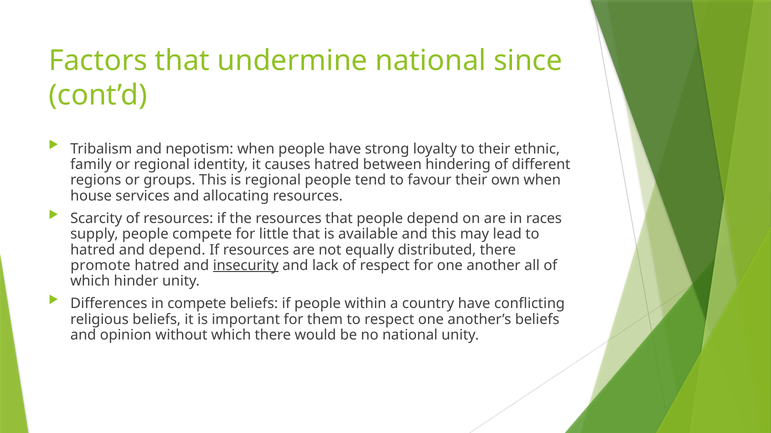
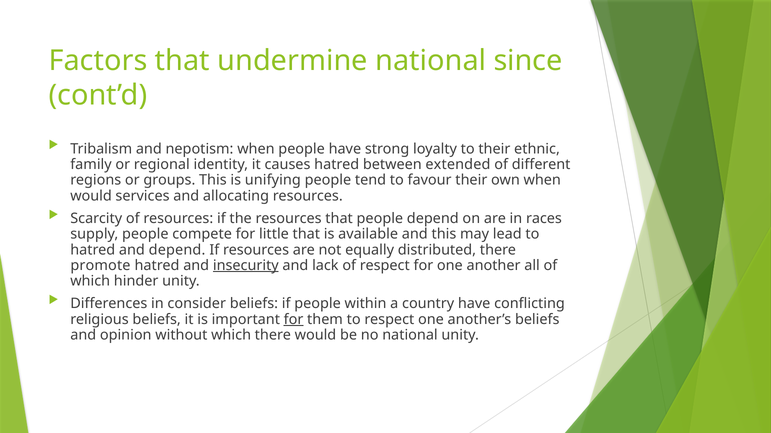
hindering: hindering -> extended (458, 165)
is regional: regional -> unifying (273, 180)
house: house -> would (91, 196)
in compete: compete -> consider (197, 304)
for underline: none -> present (294, 320)
